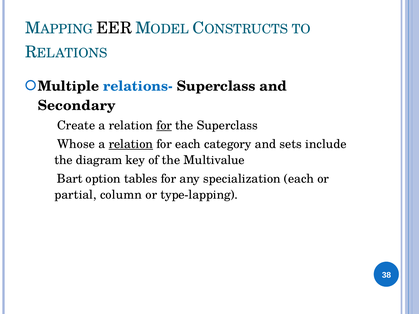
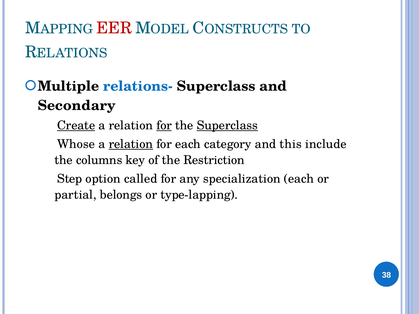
EER colour: black -> red (114, 28)
Create underline: none -> present (76, 126)
Superclass underline: none -> present (227, 126)
sets: sets -> this (291, 144)
diagram: diagram -> columns (99, 160)
Multivalue: Multivalue -> Restriction (214, 160)
Bart: Bart -> Step (70, 179)
tables: tables -> called (141, 179)
column: column -> belongs (121, 195)
